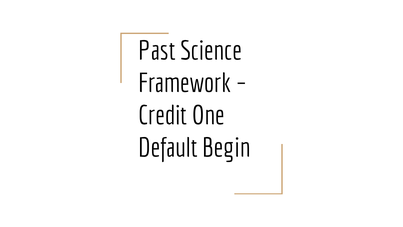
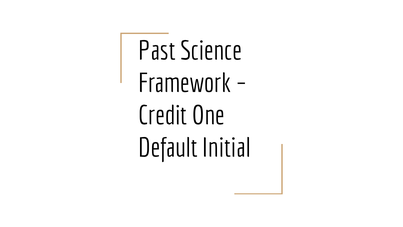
Begin: Begin -> Initial (226, 148)
